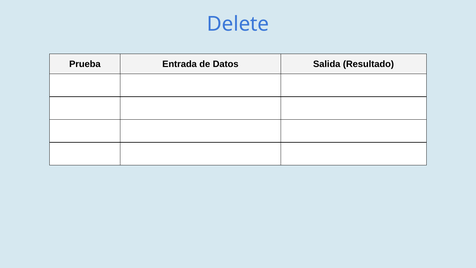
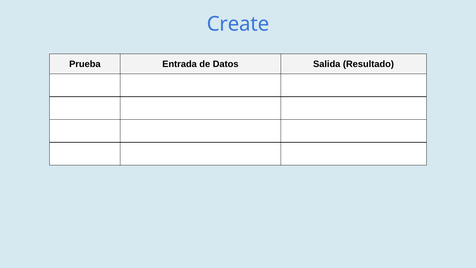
Delete: Delete -> Create (238, 24)
